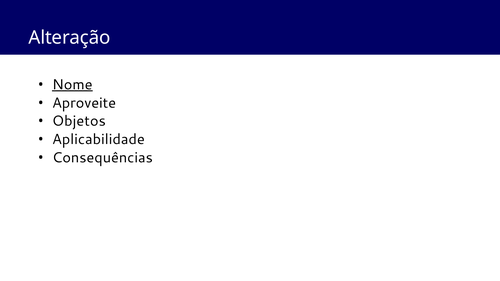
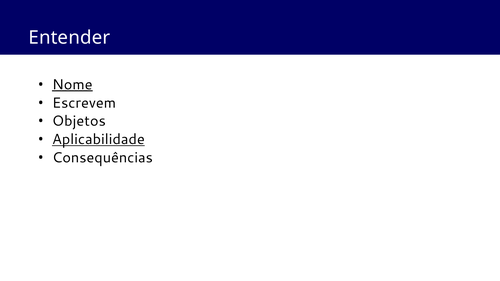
Alteração: Alteração -> Entender (69, 38)
Aproveite: Aproveite -> Escrevem (84, 103)
Aplicabilidade underline: none -> present (98, 140)
